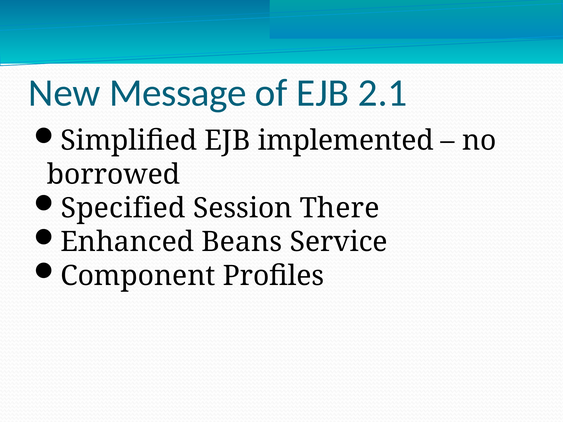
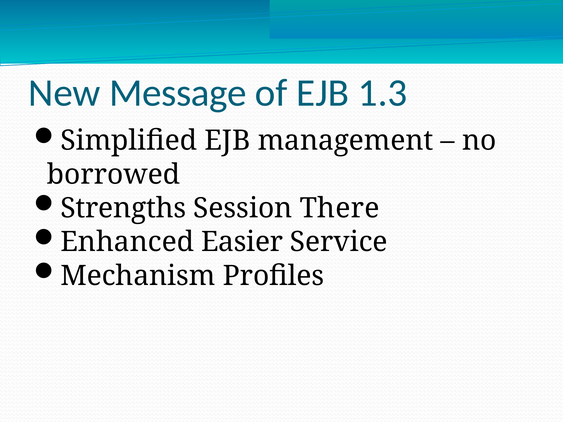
2.1: 2.1 -> 1.3 (383, 93)
implemented: implemented -> management (346, 141)
Specified: Specified -> Strengths (123, 208)
Beans: Beans -> Easier (242, 242)
Component: Component -> Mechanism (138, 276)
